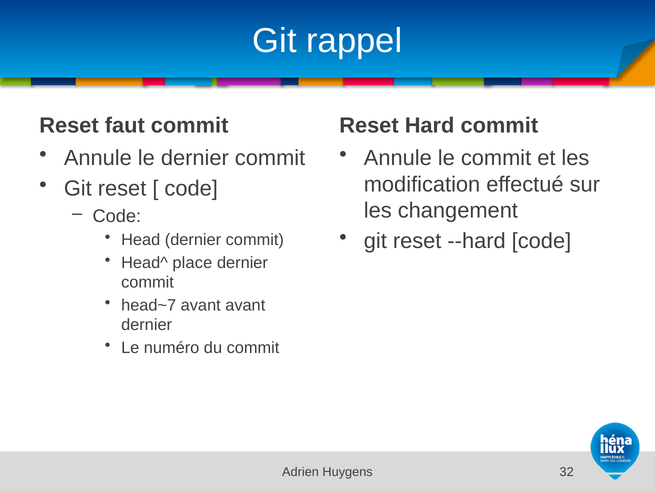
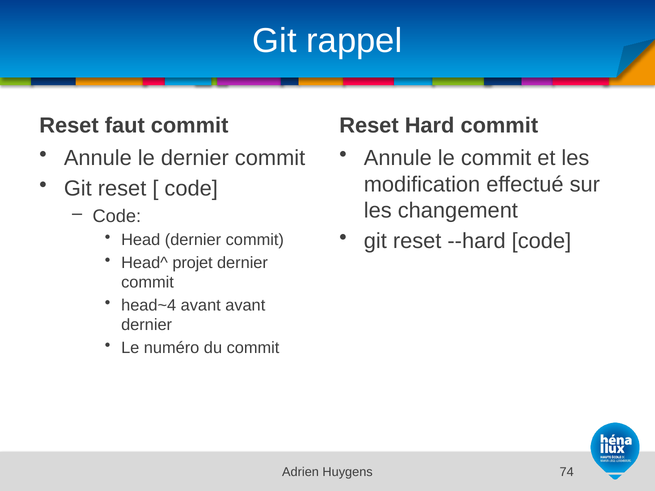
place: place -> projet (193, 263)
head~7: head~7 -> head~4 (149, 306)
32: 32 -> 74 (567, 472)
